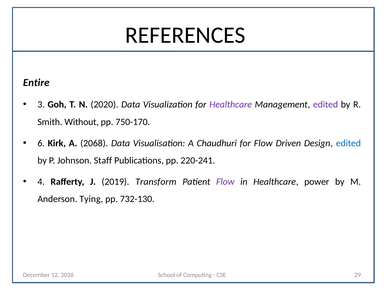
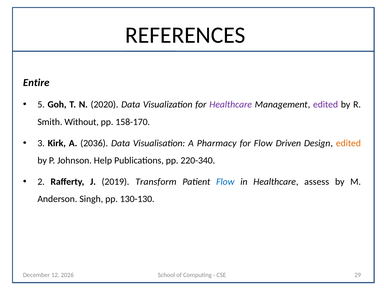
3: 3 -> 5 (41, 105)
750-170: 750-170 -> 158-170 (133, 122)
6: 6 -> 3 (41, 143)
2068: 2068 -> 2036 (94, 143)
Chaudhuri: Chaudhuri -> Pharmacy (217, 143)
edited colour: blue -> orange (348, 143)
Staff: Staff -> Help (103, 160)
220-241: 220-241 -> 220-340 (198, 160)
4: 4 -> 2 (41, 182)
Flow colour: purple -> blue (225, 182)
power: power -> assess (317, 182)
Tying: Tying -> Singh (91, 199)
732-130: 732-130 -> 130-130 (137, 199)
